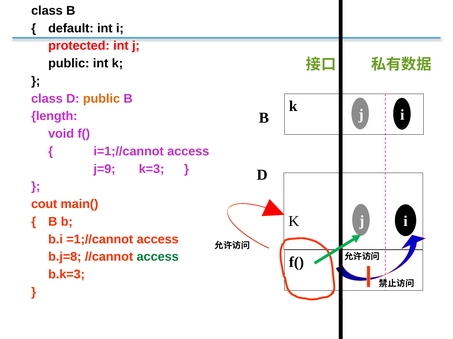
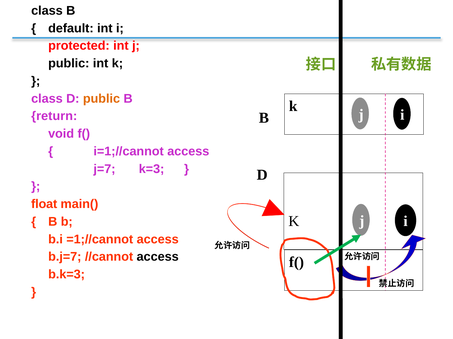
length: length -> return (54, 116)
j=9: j=9 -> j=7 (104, 169)
cout: cout -> float (44, 204)
b.j=8: b.j=8 -> b.j=7 (65, 257)
access colour: green -> black (158, 257)
